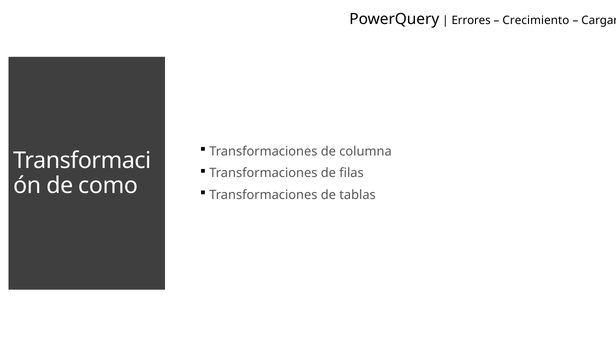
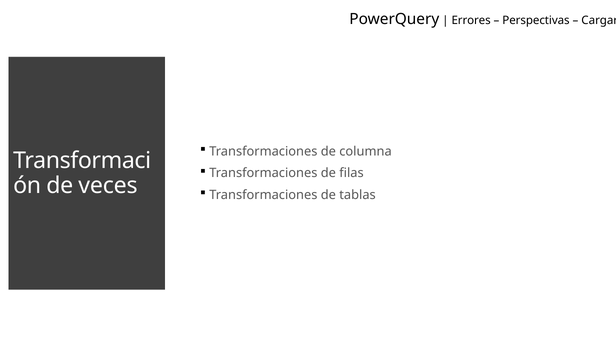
Crecimiento: Crecimiento -> Perspectivas (536, 20)
como: como -> veces (108, 185)
